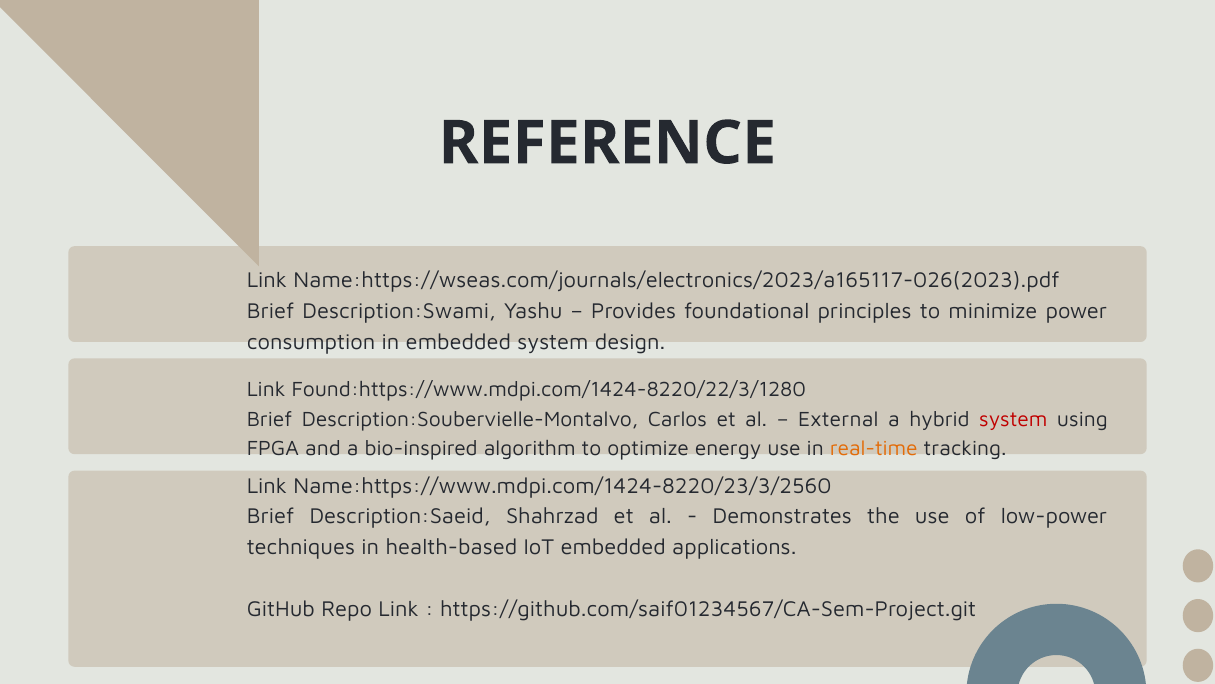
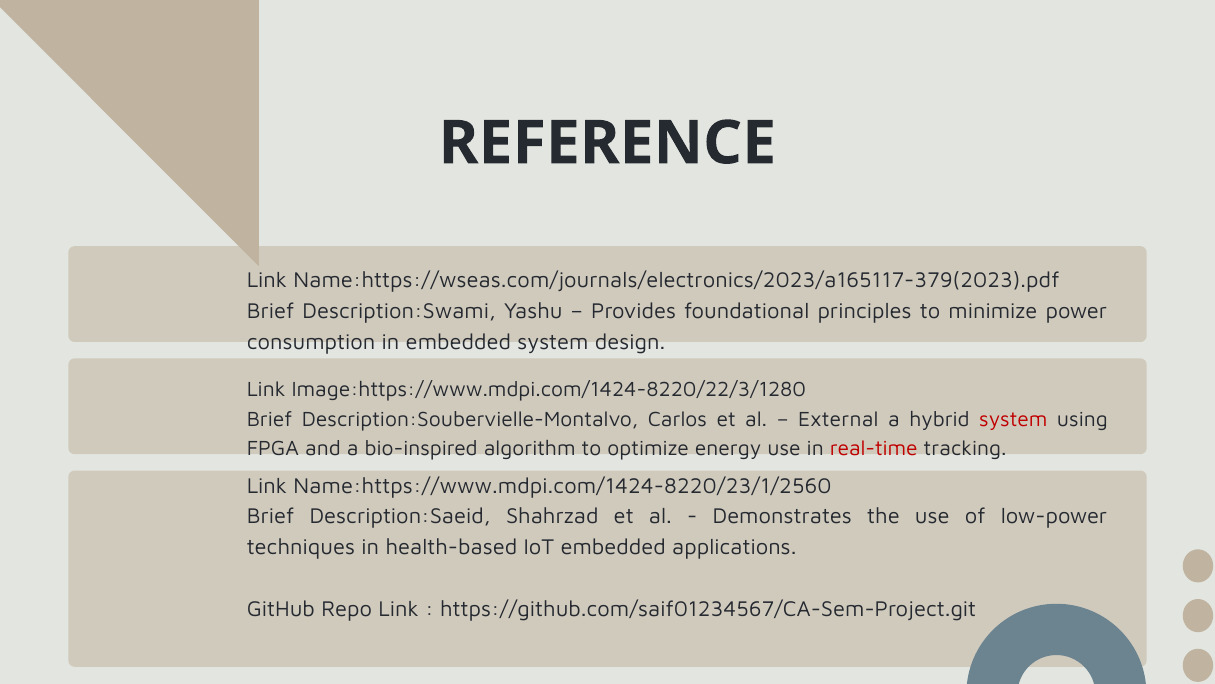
Name:https://wseas.com/journals/electronics/2023/a165117-026(2023).pdf: Name:https://wseas.com/journals/electronics/2023/a165117-026(2023).pdf -> Name:https://wseas.com/journals/electronics/2023/a165117-379(2023).pdf (676, 280)
Found:https://www.mdpi.com/1424-8220/22/3/1280: Found:https://www.mdpi.com/1424-8220/22/3/1280 -> Image:https://www.mdpi.com/1424-8220/22/3/1280 (549, 389)
real-time colour: orange -> red (874, 448)
Name:https://www.mdpi.com/1424-8220/23/3/2560: Name:https://www.mdpi.com/1424-8220/23/3/2560 -> Name:https://www.mdpi.com/1424-8220/23/1/2560 (563, 486)
